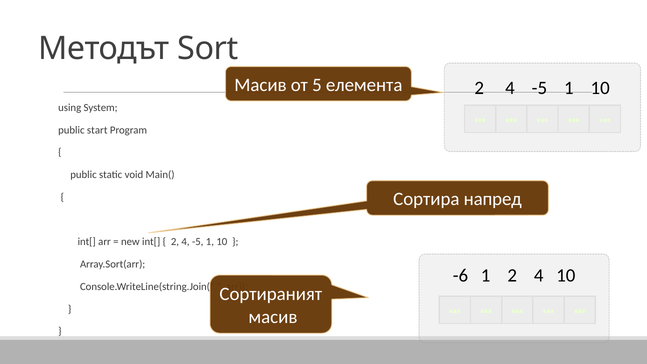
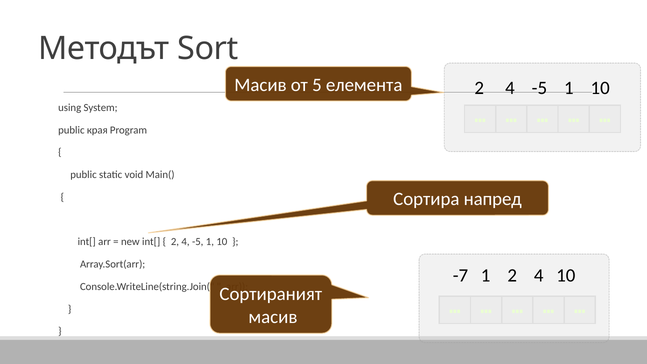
start: start -> края (97, 130)
-6: -6 -> -7 (460, 275)
